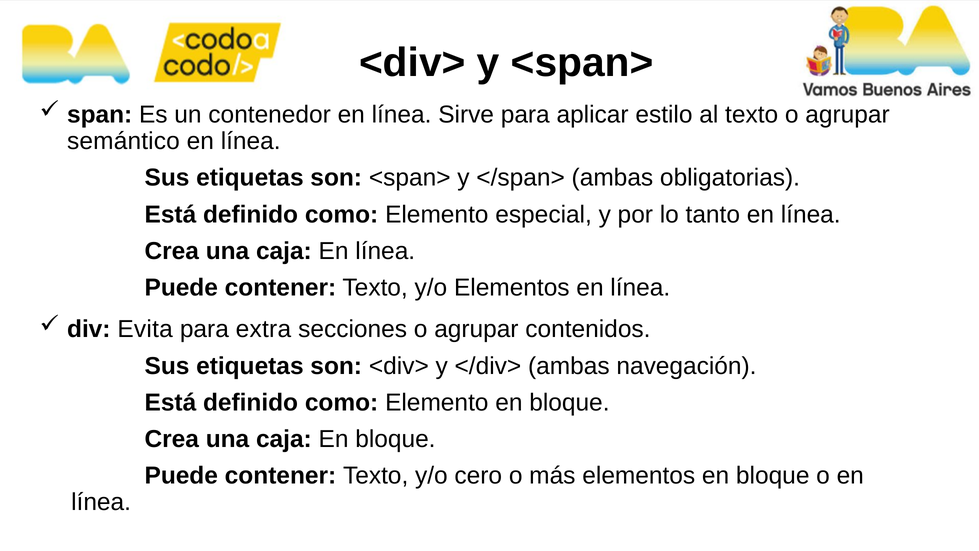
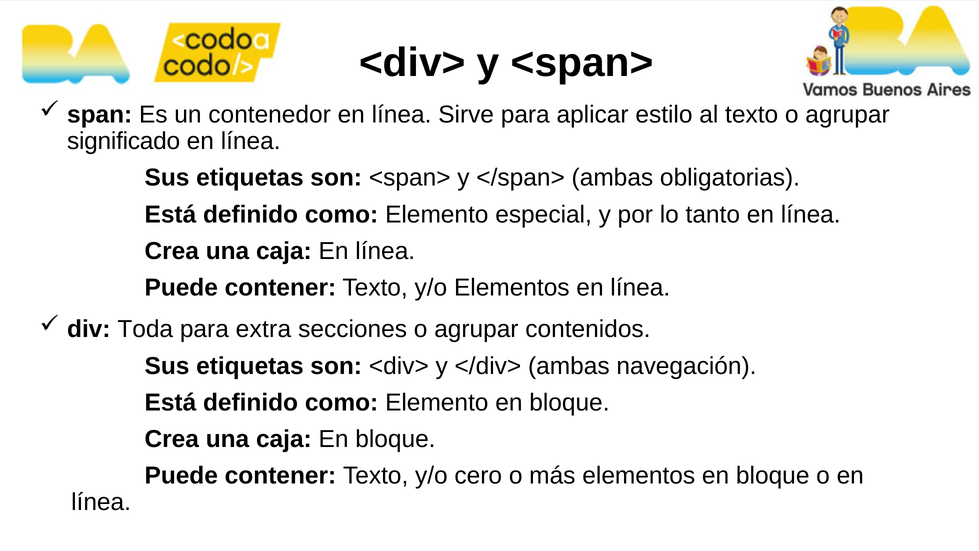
semántico: semántico -> significado (124, 141)
Evita: Evita -> Toda (145, 329)
